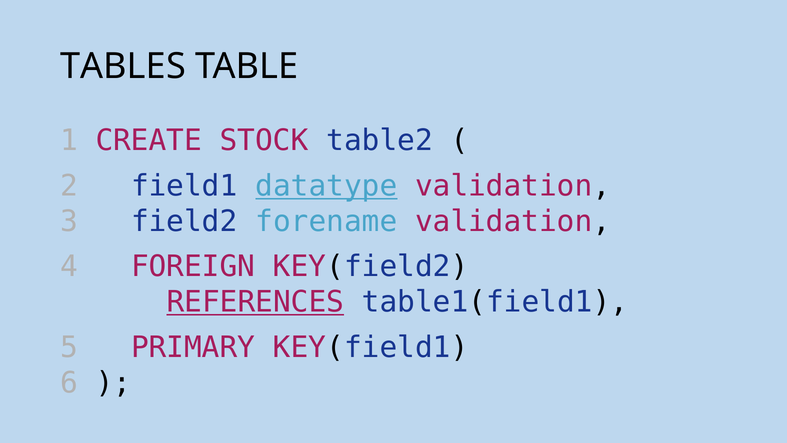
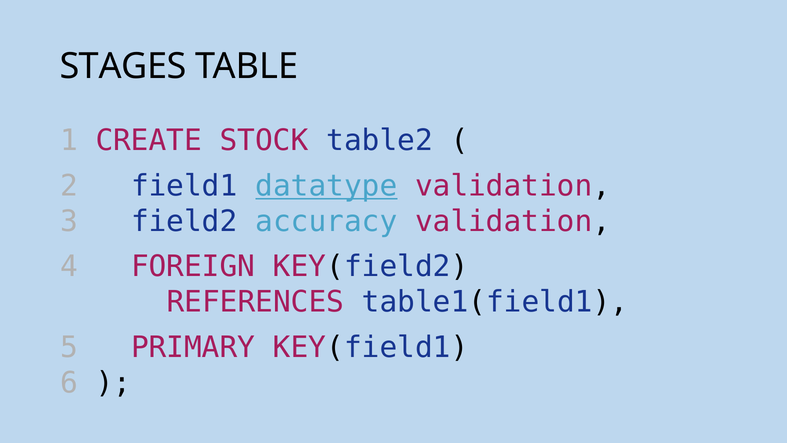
TABLES: TABLES -> STAGES (123, 66)
forename: forename -> accuracy (326, 221)
REFERENCES underline: present -> none (255, 302)
